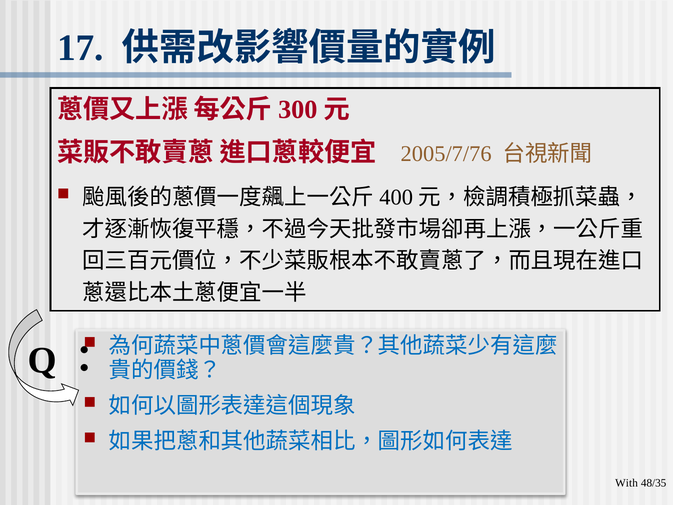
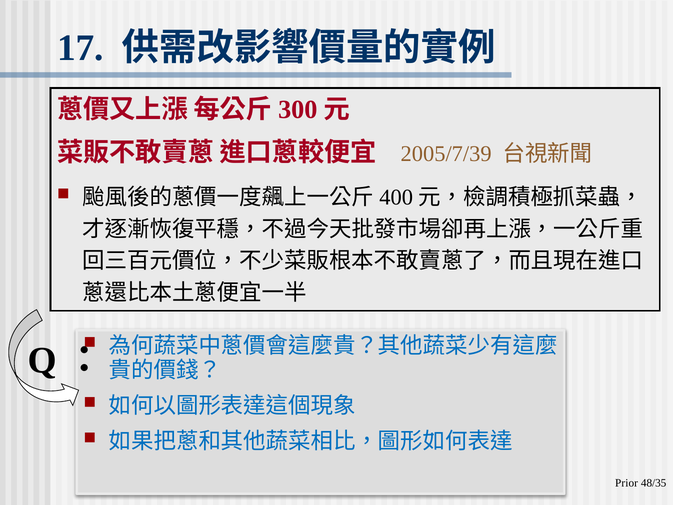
2005/7/76: 2005/7/76 -> 2005/7/39 (446, 154)
With: With -> Prior (627, 483)
